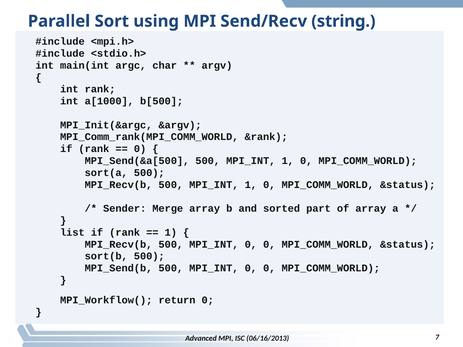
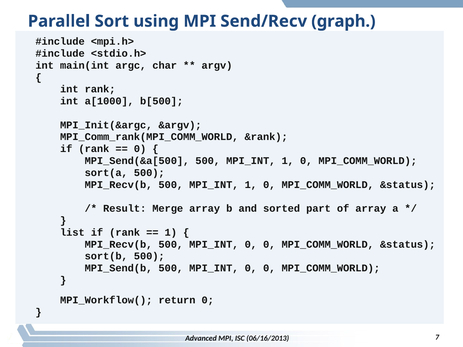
string: string -> graph (343, 21)
Sender: Sender -> Result (125, 209)
